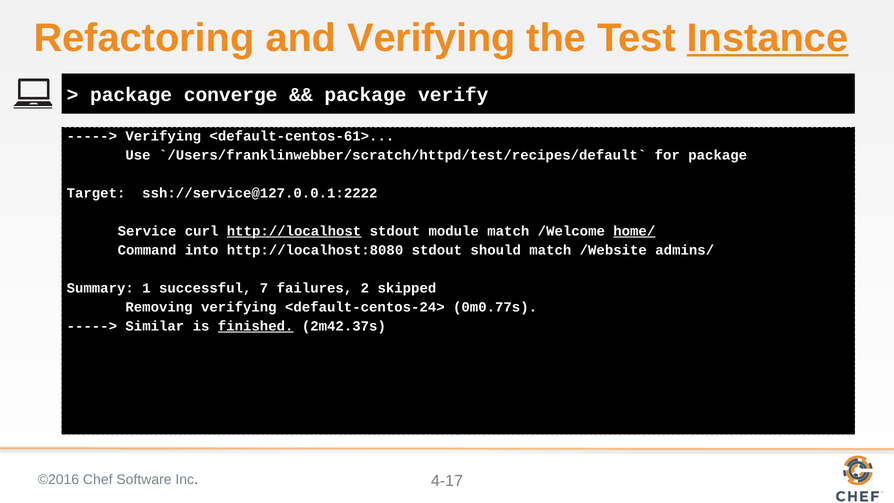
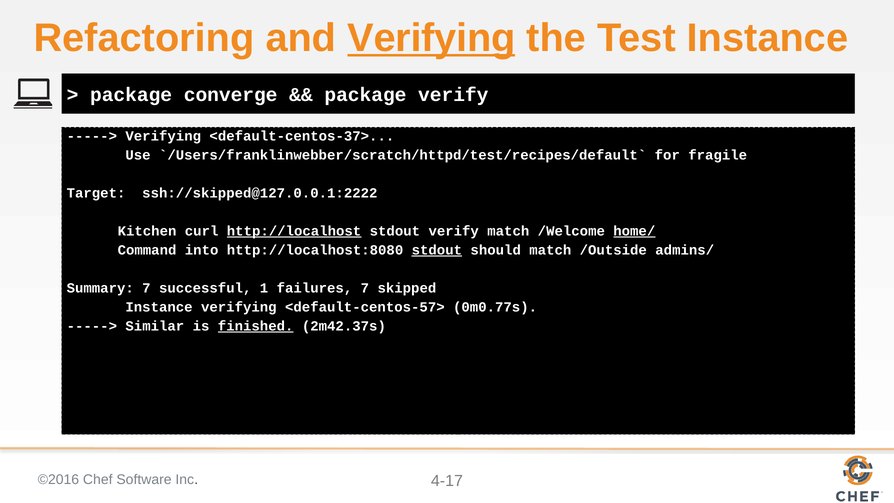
Verifying underline: none -> present (431, 38)
Instance underline: present -> none (768, 38)
<default-centos-61>: <default-centos-61> -> <default-centos-37> (302, 136)
for package: package -> fragile (718, 155)
ssh://service@127.0.0.1:2222: ssh://service@127.0.0.1:2222 -> ssh://skipped@127.0.0.1:2222 (260, 193)
Service: Service -> Kitchen (147, 231)
stdout module: module -> verify (454, 231)
stdout underline: none -> present (437, 250)
/Website: /Website -> /Outside (613, 250)
Summary 1: 1 -> 7 (146, 288)
7: 7 -> 1 (264, 288)
failures 2: 2 -> 7 (365, 288)
Removing: Removing -> Instance (159, 307)
<default-centos-24>: <default-centos-24> -> <default-centos-57> (365, 307)
